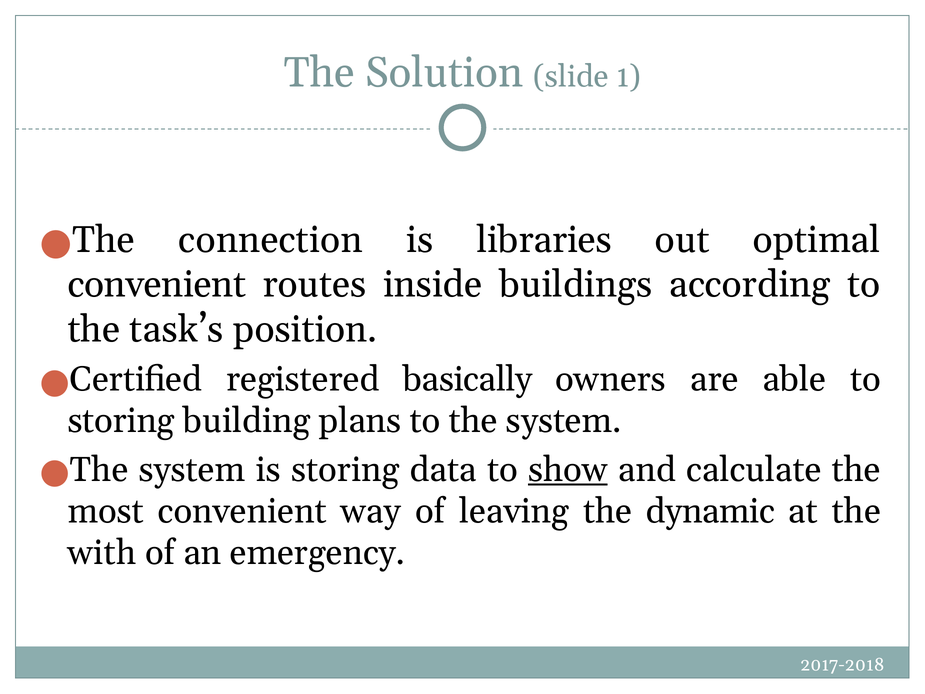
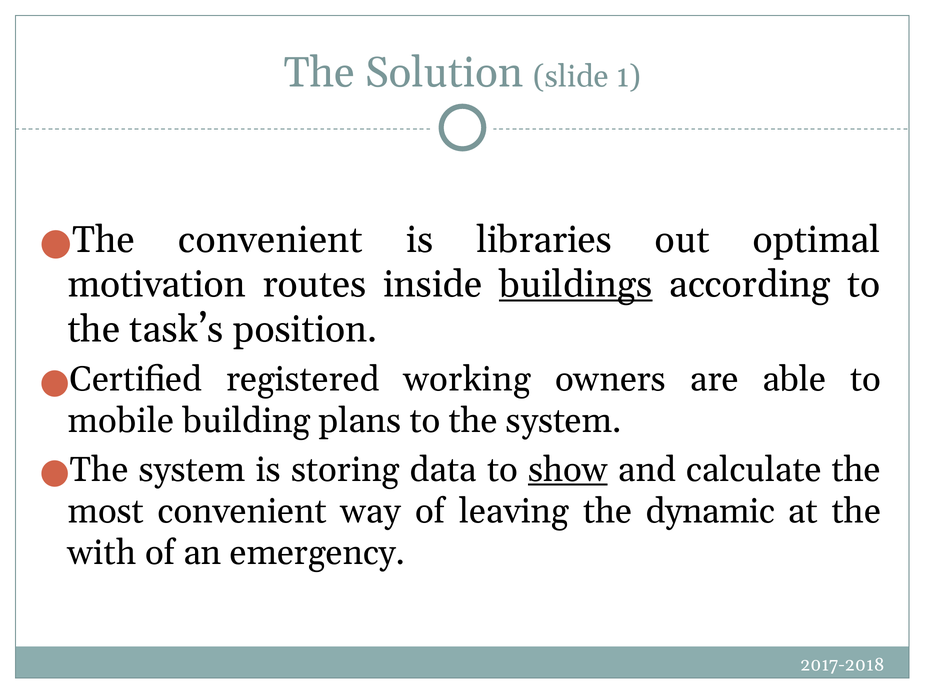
The connection: connection -> convenient (270, 240)
convenient: convenient -> motivation (157, 284)
buildings underline: none -> present (576, 284)
basically: basically -> working (467, 379)
storing: storing -> mobile (121, 421)
